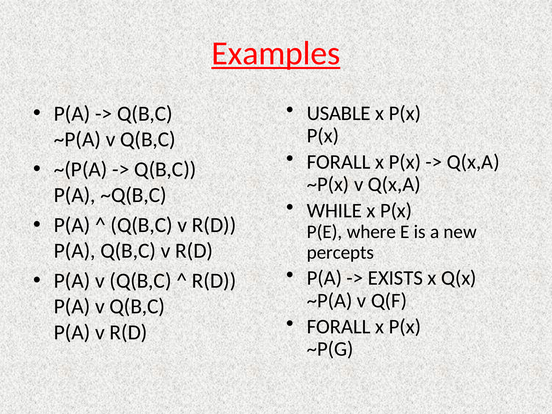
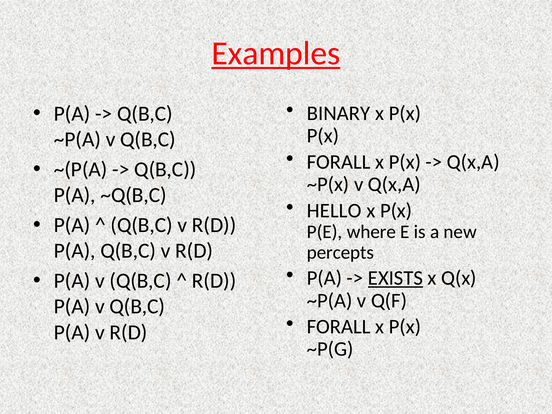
USABLE: USABLE -> BINARY (339, 113)
WHILE: WHILE -> HELLO (334, 211)
EXISTS underline: none -> present (395, 278)
